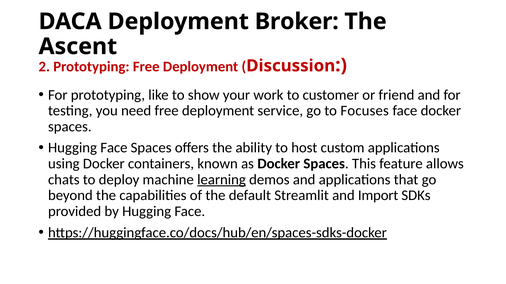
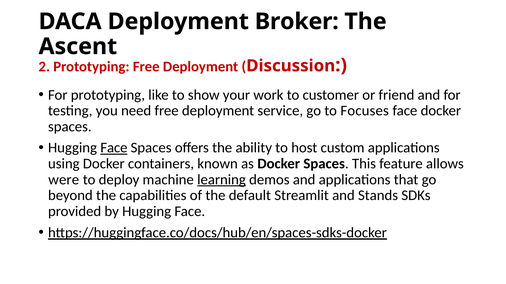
Face underline: none -> present (114, 148)
chats: chats -> were (64, 180)
Import: Import -> Stands (378, 196)
